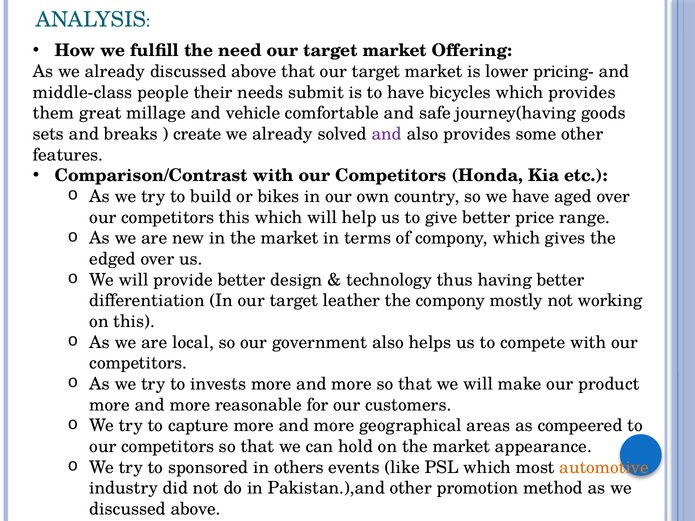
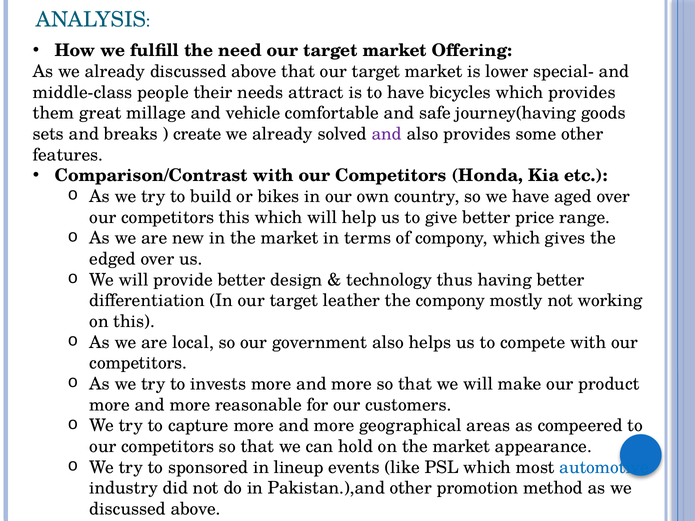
pricing-: pricing- -> special- (564, 71)
submit: submit -> attract (316, 92)
others: others -> lineup (299, 468)
automotive colour: orange -> blue (604, 468)
